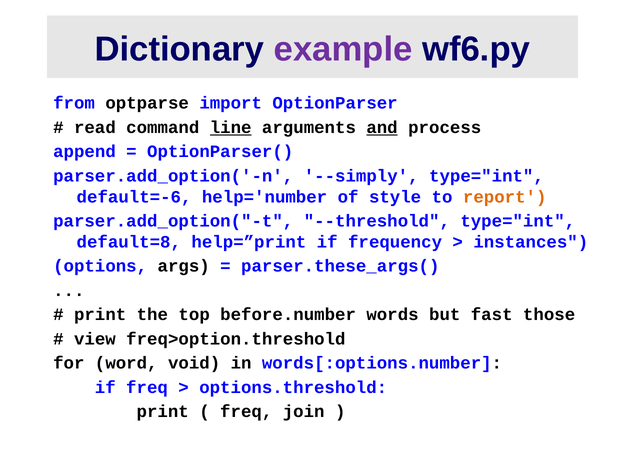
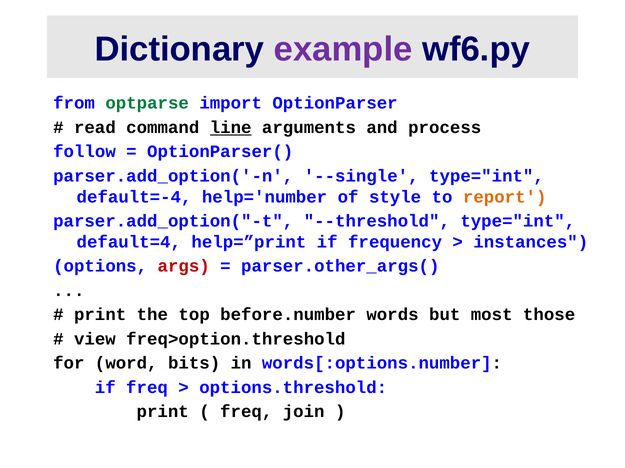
optparse colour: black -> green (147, 103)
and underline: present -> none (382, 128)
append: append -> follow (84, 152)
--simply: --simply -> --single (361, 176)
default=-6: default=-6 -> default=-4 (134, 197)
default=8: default=8 -> default=4 (129, 242)
args colour: black -> red (184, 267)
parser.these_args(: parser.these_args( -> parser.other_args( (340, 267)
fast: fast -> most (492, 315)
void: void -> bits (194, 364)
